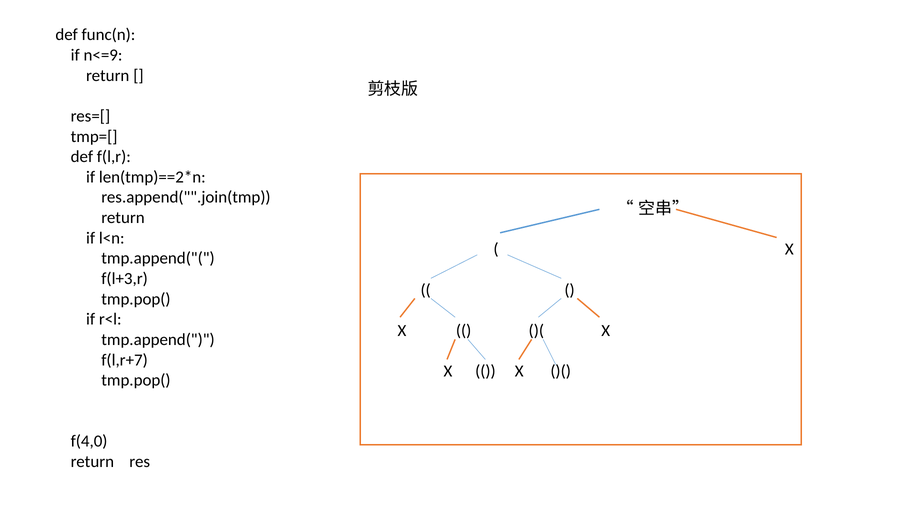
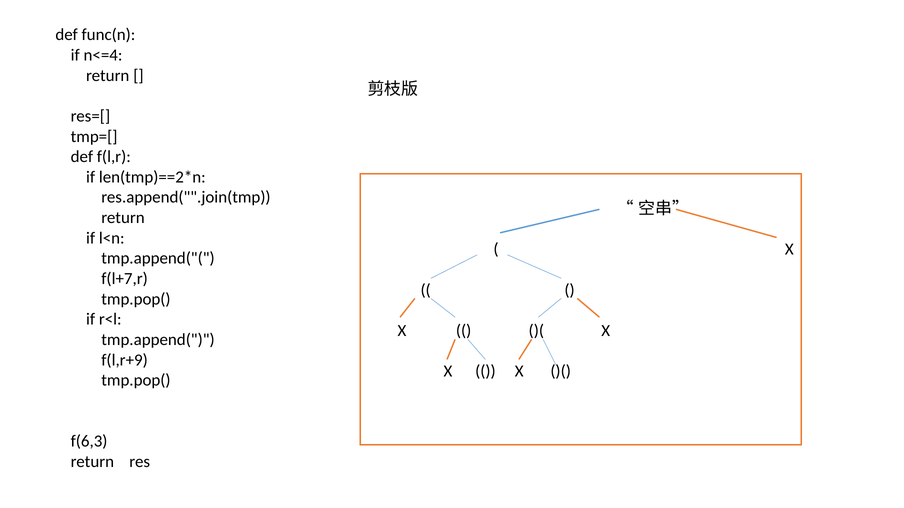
n<=9: n<=9 -> n<=4 (103, 55)
f(l+3,r: f(l+3,r -> f(l+7,r (125, 279)
f(l,r+7: f(l,r+7 -> f(l,r+9 (125, 360)
f(4,0: f(4,0 -> f(6,3 (89, 442)
